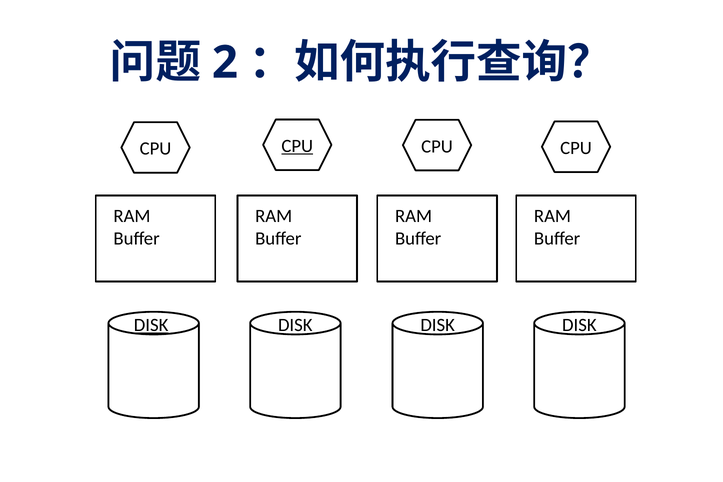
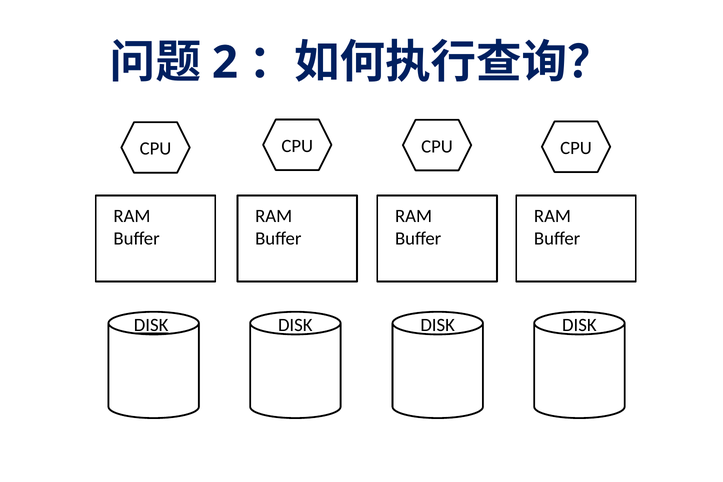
CPU underline: present -> none (297, 146)
